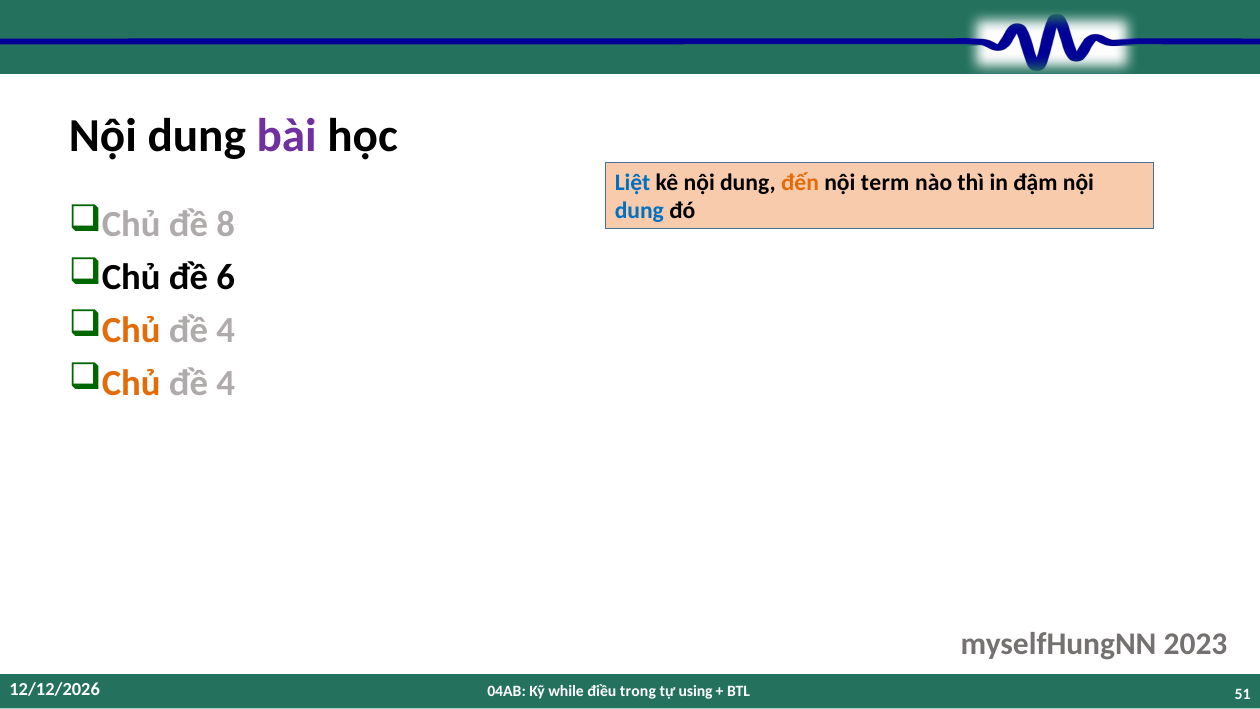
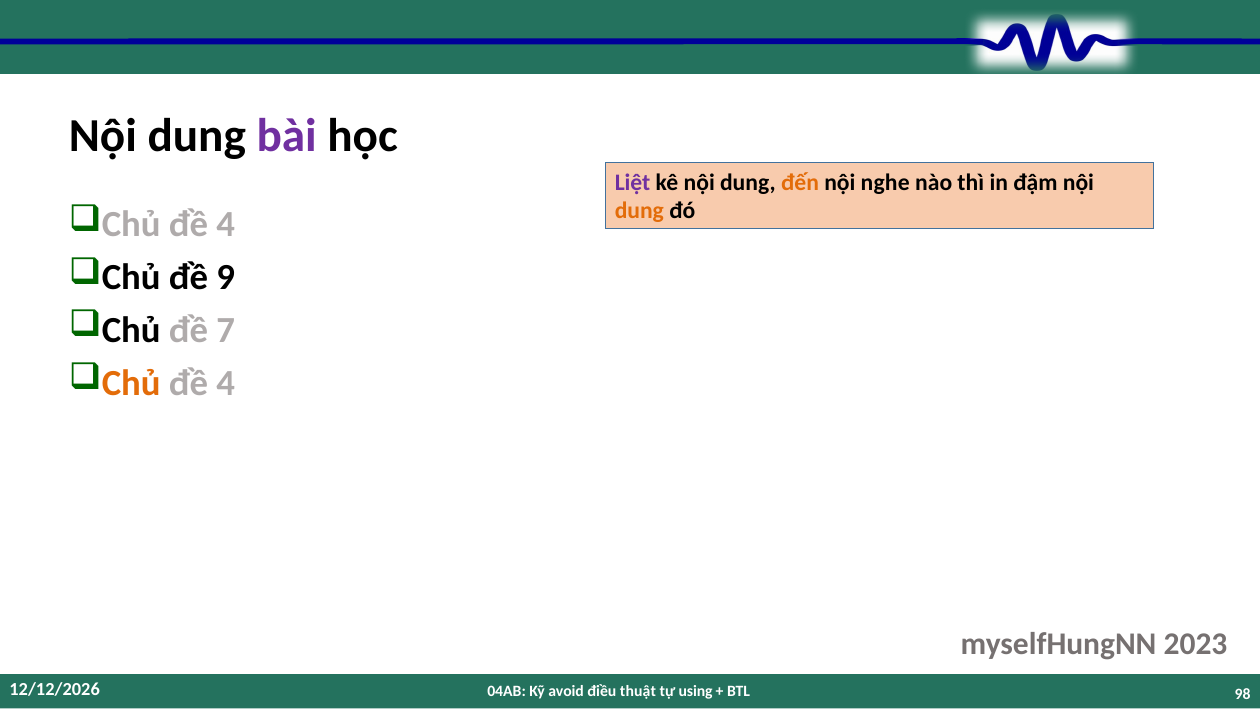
Liệt colour: blue -> purple (633, 183)
term: term -> nghe (885, 183)
dung colour: blue -> orange (639, 211)
8: 8 -> 4 (226, 224)
6: 6 -> 9 (226, 277)
Chủ colour: orange -> black (131, 330)
4: 4 -> 7 (226, 330)
while: while -> avoid (566, 691)
trong: trong -> thuật (638, 691)
51: 51 -> 98 (1243, 694)
